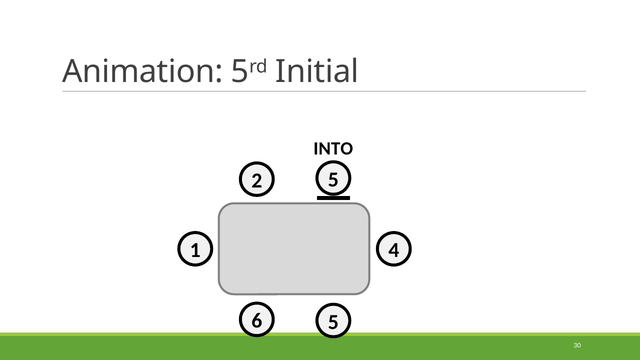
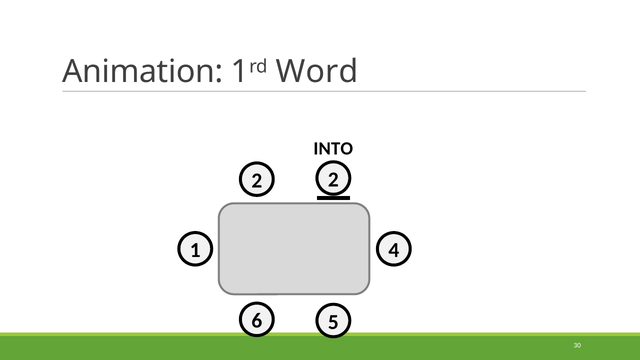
Animation 5: 5 -> 1 (240, 72)
Initial: Initial -> Word (317, 72)
2 5: 5 -> 2 (333, 180)
